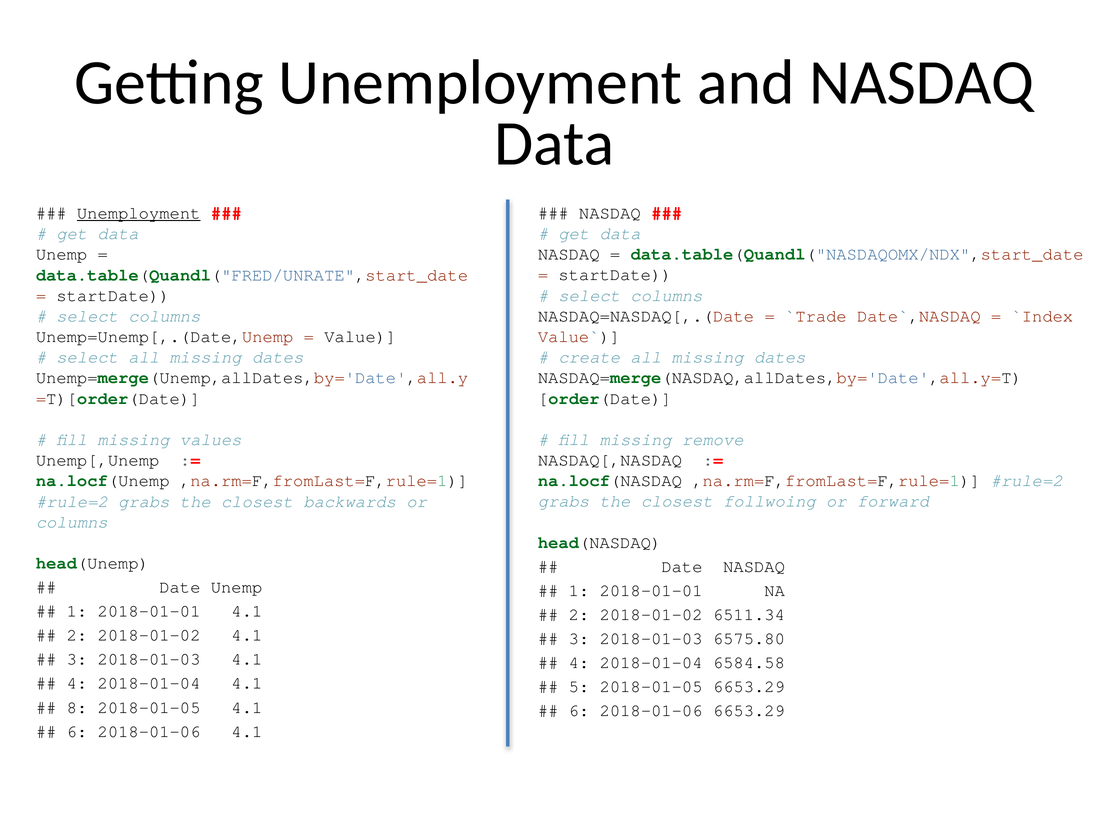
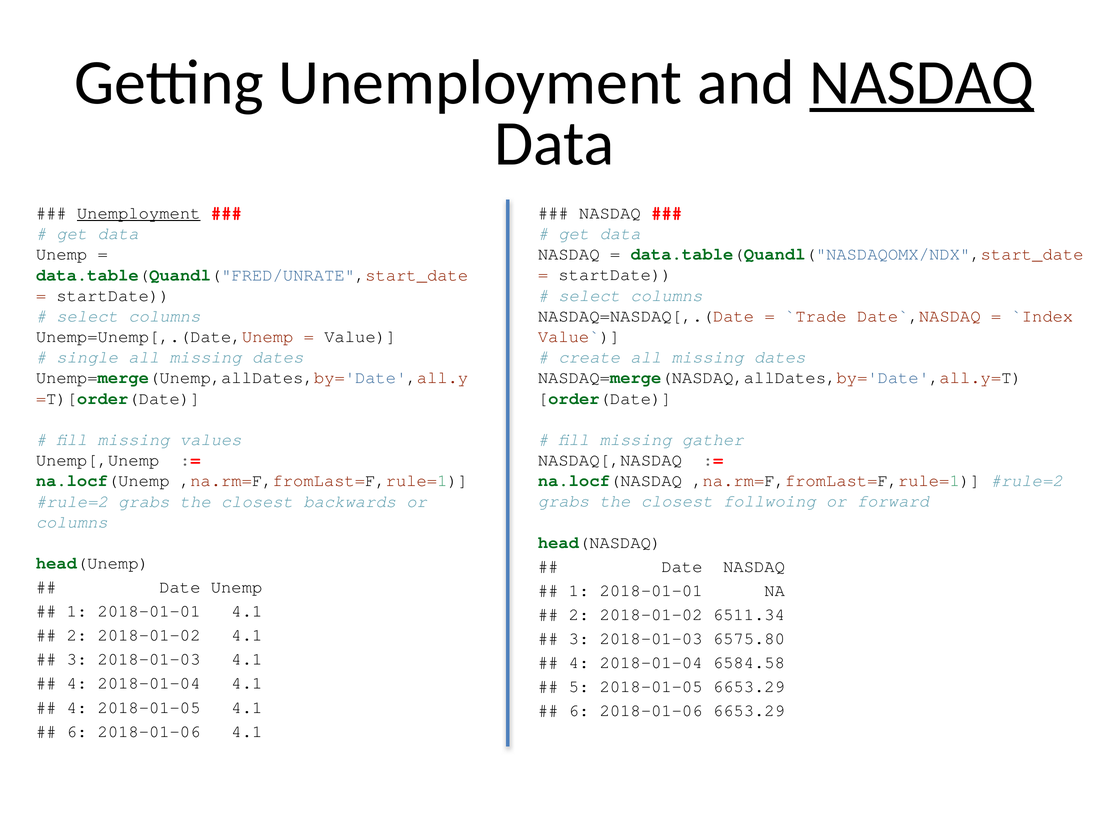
NASDAQ underline: none -> present (922, 83)
select: select -> single (87, 357)
remove: remove -> gather (713, 440)
8: 8 -> 4 (77, 707)
